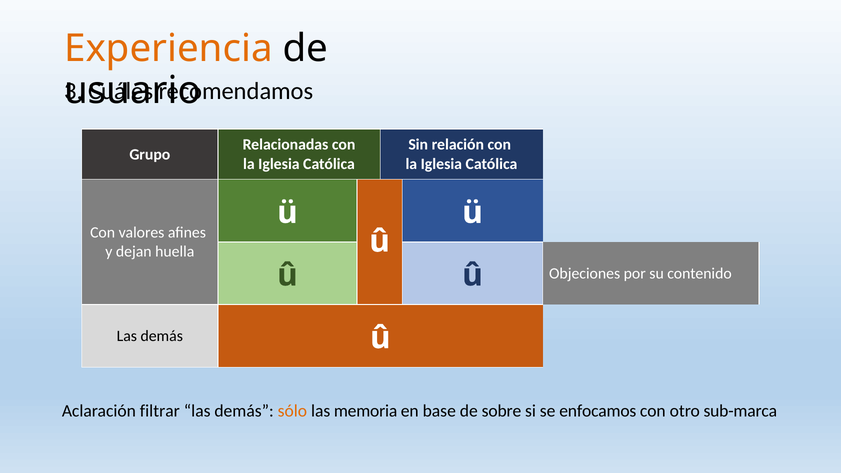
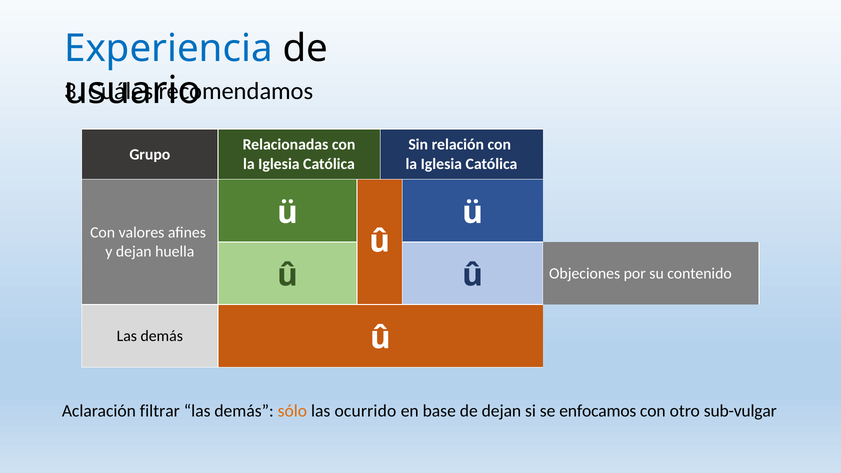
Experiencia colour: orange -> blue (168, 49)
memoria: memoria -> ocurrido (365, 411)
de sobre: sobre -> dejan (501, 411)
sub-marca: sub-marca -> sub-vulgar (740, 411)
